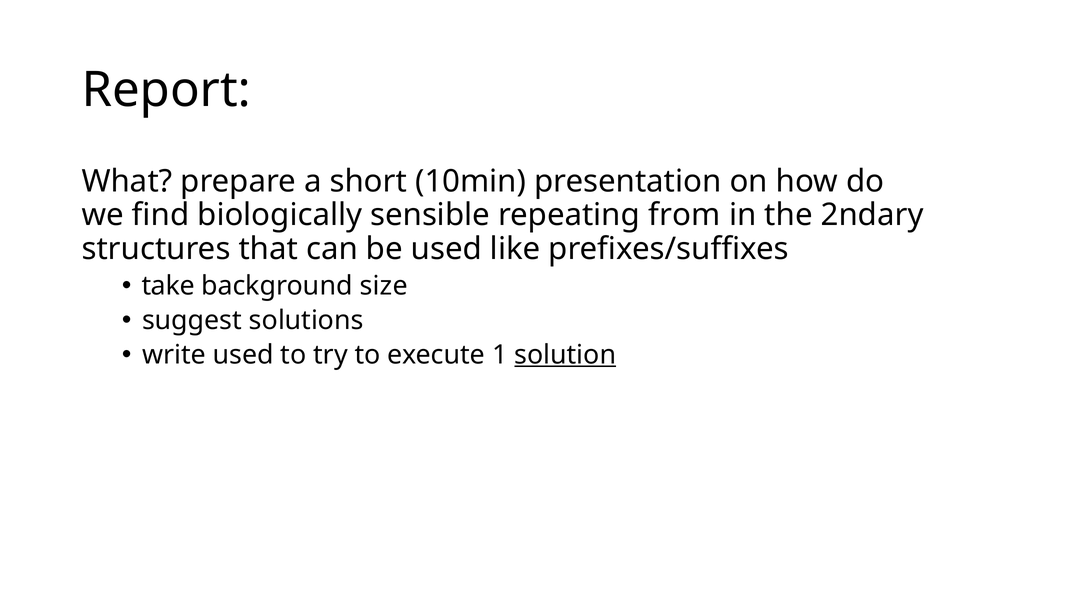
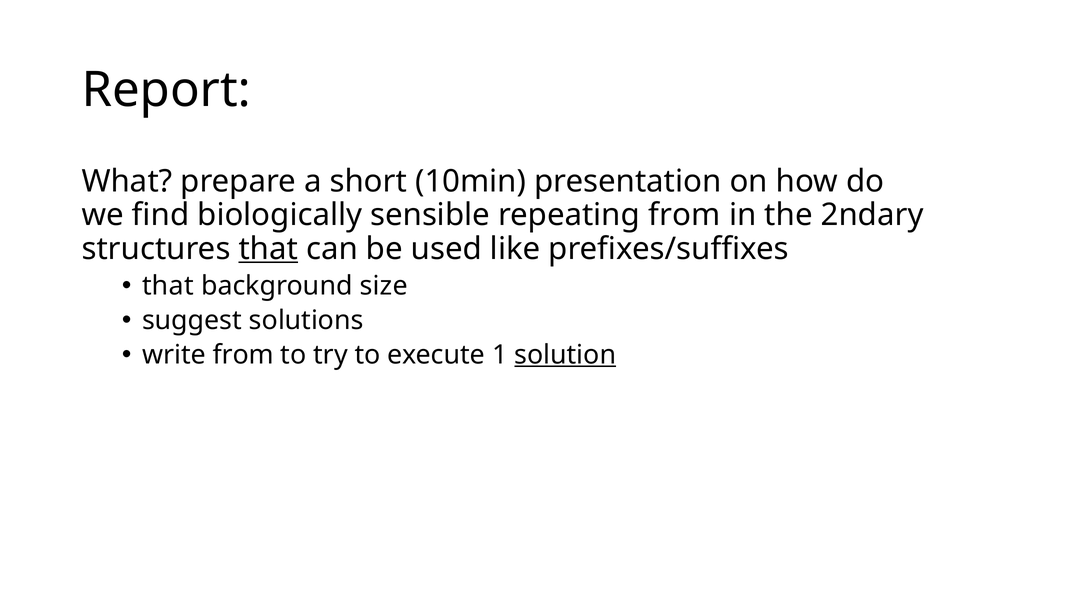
that underline: none -> present (268, 249)
take: take -> that (168, 286)
write used: used -> from (243, 355)
